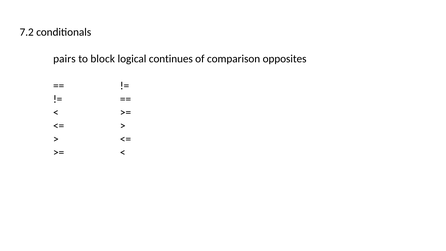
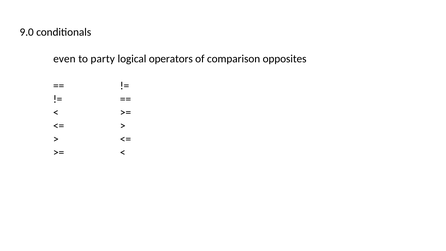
7.2: 7.2 -> 9.0 (27, 32)
pairs: pairs -> even (64, 59)
block: block -> party (103, 59)
continues: continues -> operators (171, 59)
